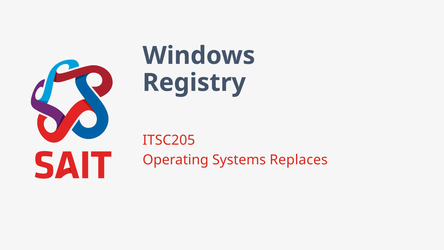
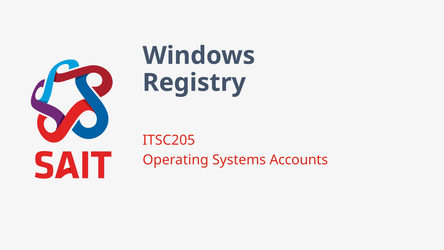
Replaces: Replaces -> Accounts (299, 160)
